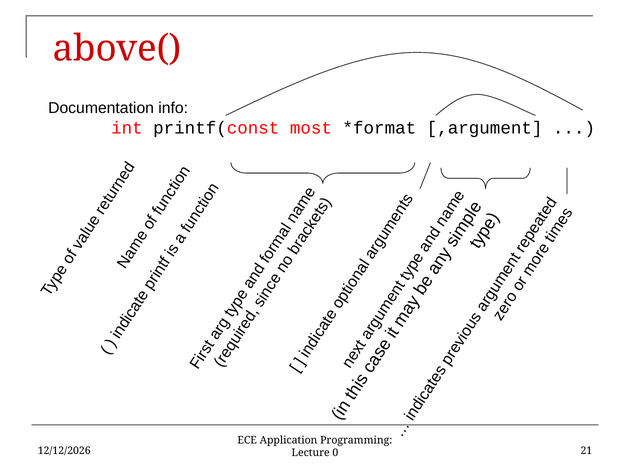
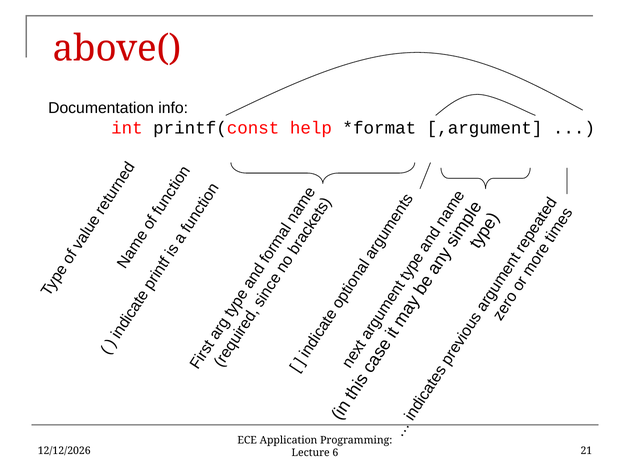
most: most -> help (311, 128)
0: 0 -> 6 (335, 453)
